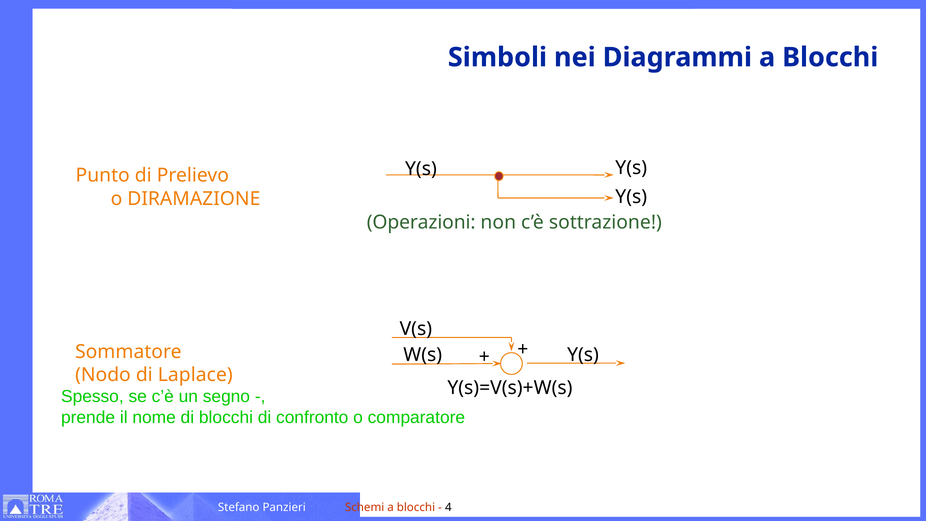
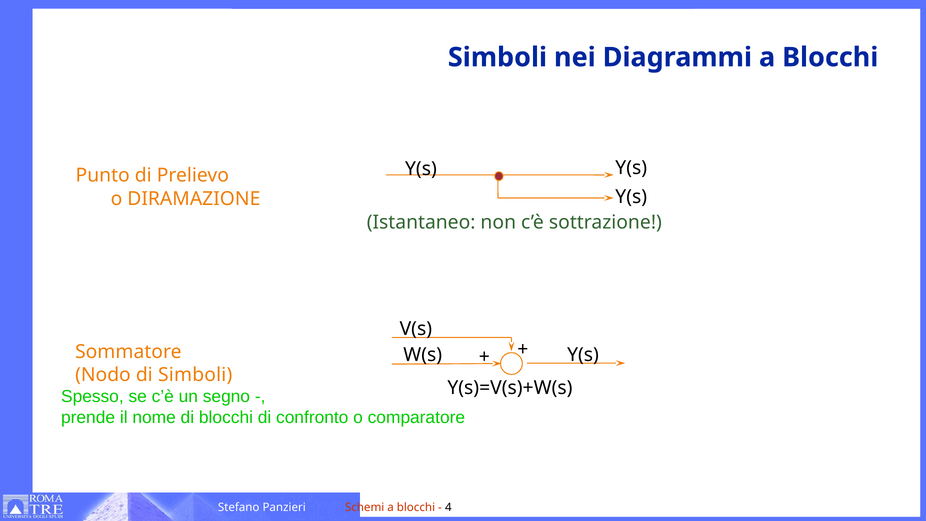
Operazioni: Operazioni -> Istantaneo (421, 222)
di Laplace: Laplace -> Simboli (195, 375)
